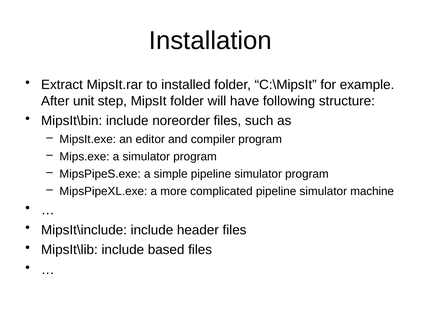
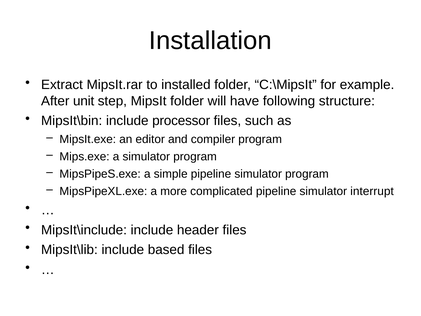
noreorder: noreorder -> processor (181, 121)
machine: machine -> interrupt (372, 191)
